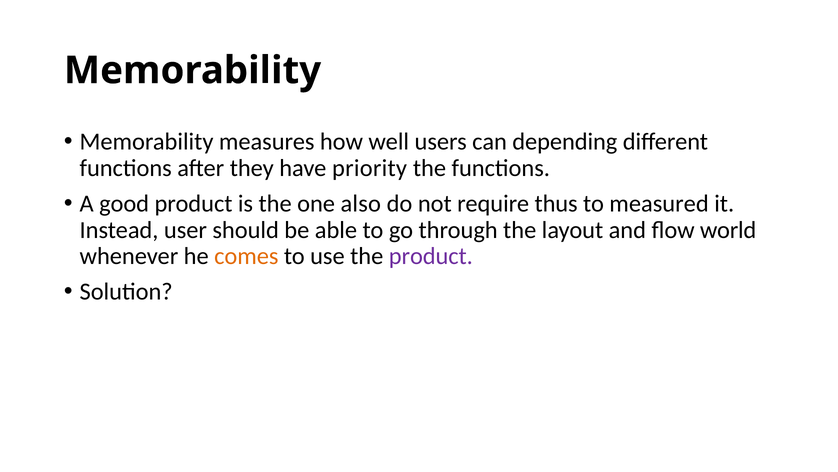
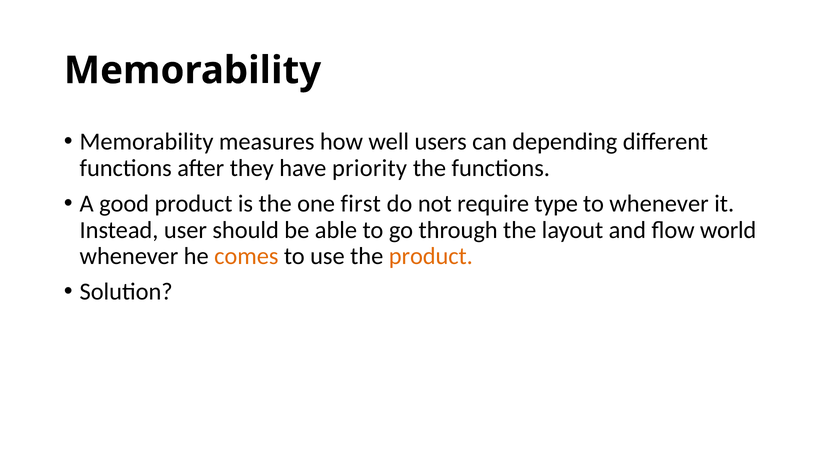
also: also -> first (361, 203)
thus: thus -> type (556, 203)
to measured: measured -> whenever (659, 203)
product colour: purple -> orange (431, 256)
